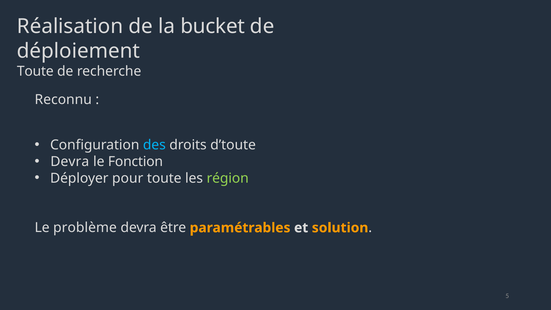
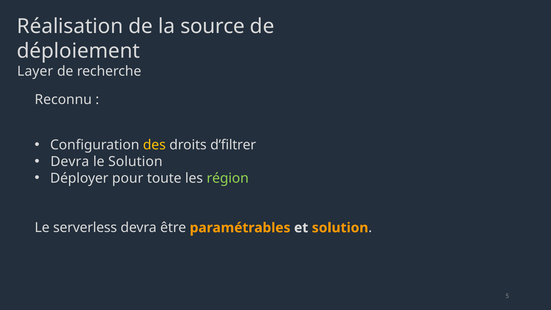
bucket: bucket -> source (213, 26)
Toute: Toute -> Layer (35, 71)
des colour: light blue -> yellow (154, 145)
d’toute: d’toute -> d’filtrer (233, 145)
le Fonction: Fonction -> Solution (135, 162)
problème: problème -> serverless (85, 228)
